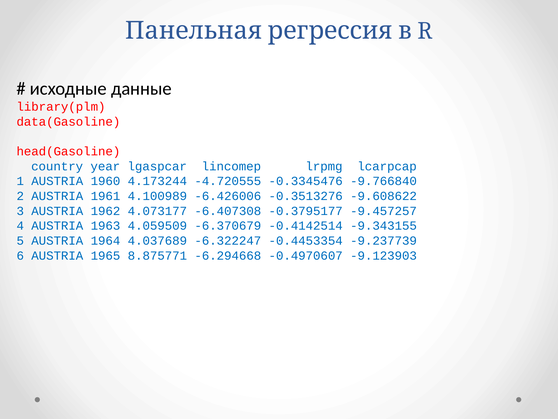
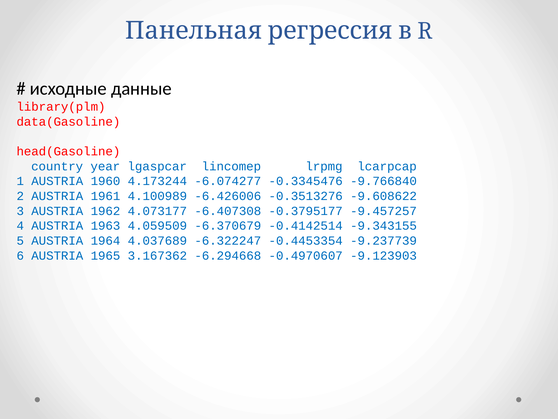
-4.720555: -4.720555 -> -6.074277 (228, 181)
8.875771: 8.875771 -> 3.167362 (157, 255)
